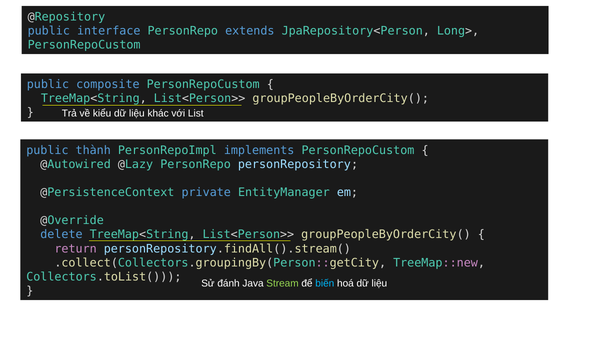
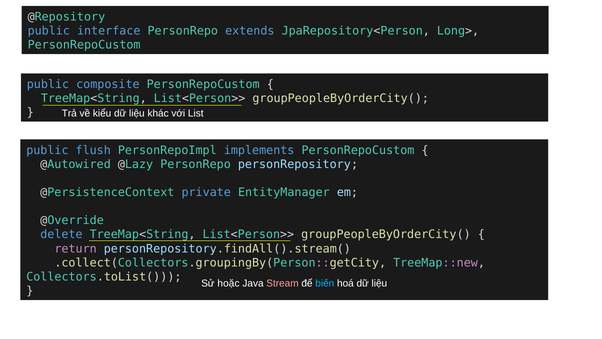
thành: thành -> flush (93, 150)
đánh: đánh -> hoặc (228, 283)
Stream colour: light green -> pink (282, 283)
